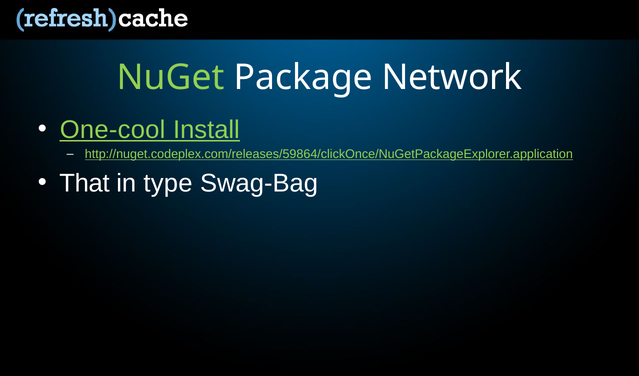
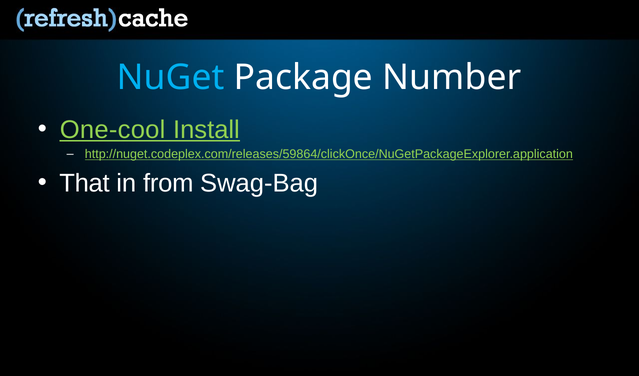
NuGet colour: light green -> light blue (171, 78)
Network: Network -> Number (452, 78)
type: type -> from (168, 183)
